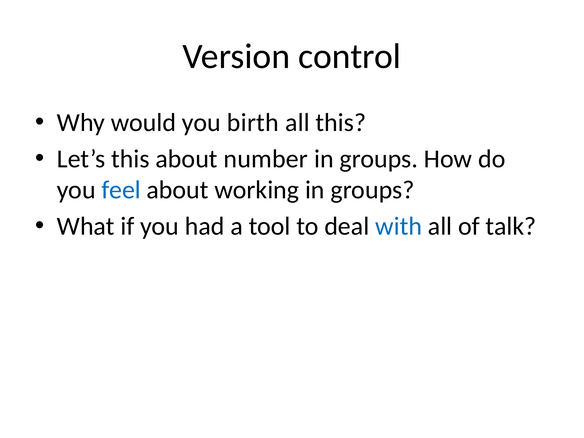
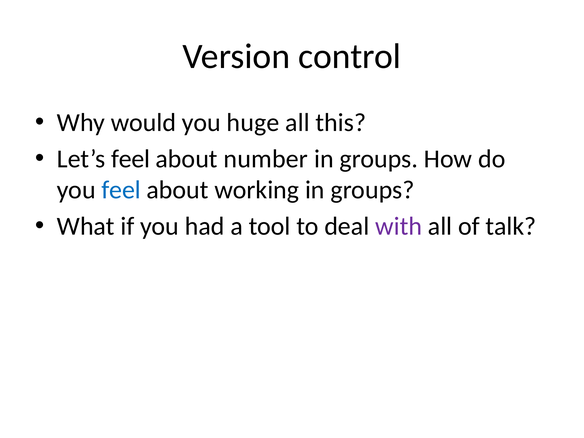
birth: birth -> huge (253, 123)
Let’s this: this -> feel (131, 159)
with colour: blue -> purple (399, 226)
